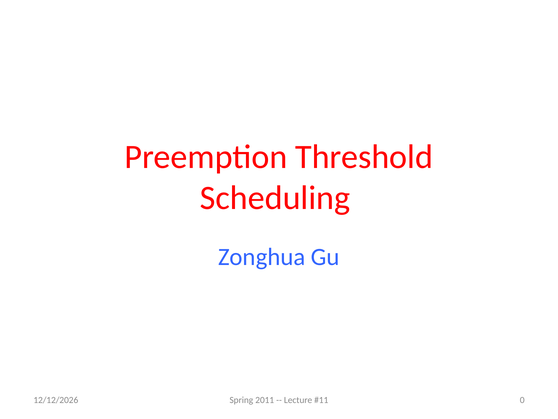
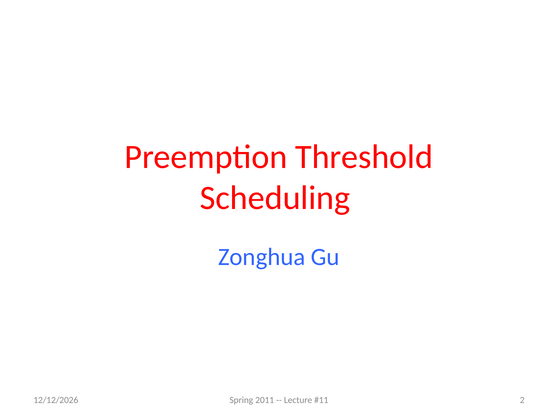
0: 0 -> 2 (522, 400)
